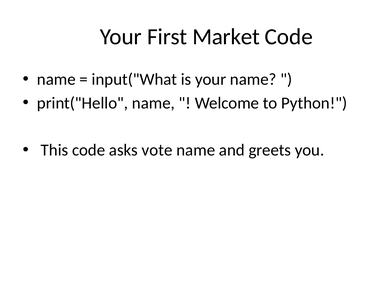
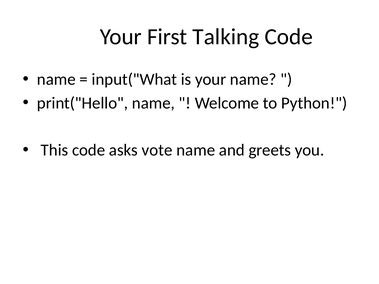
Market: Market -> Talking (226, 37)
